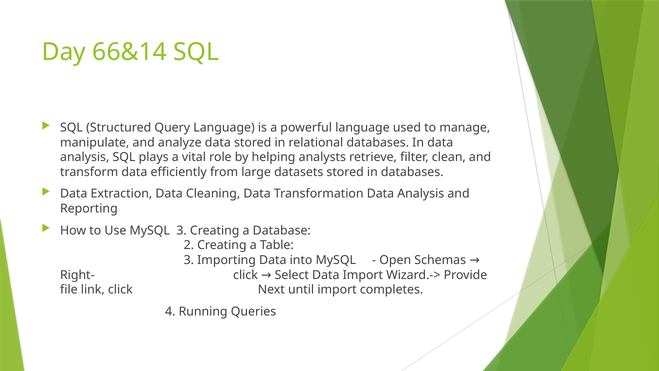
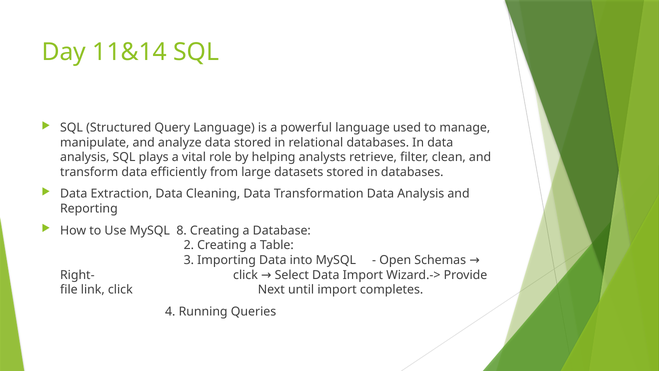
66&14: 66&14 -> 11&14 (130, 52)
MySQL 3: 3 -> 8 (182, 230)
